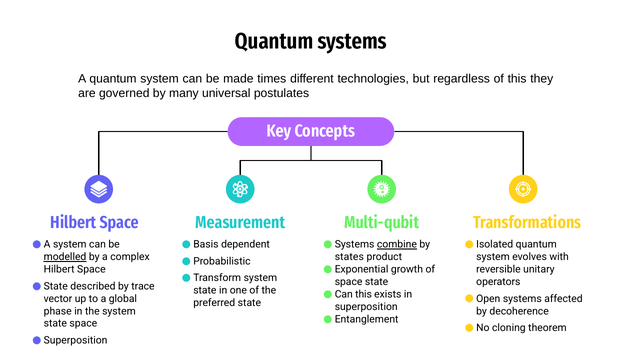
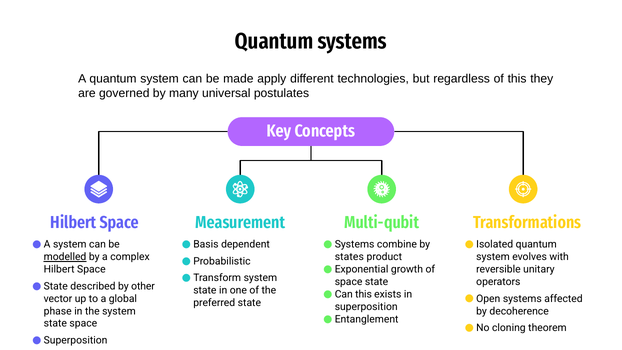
times: times -> apply (272, 78)
combine underline: present -> none (397, 244)
trace: trace -> other (143, 286)
